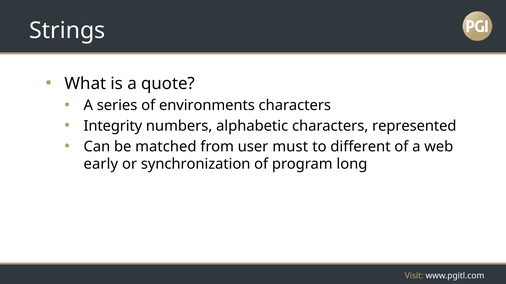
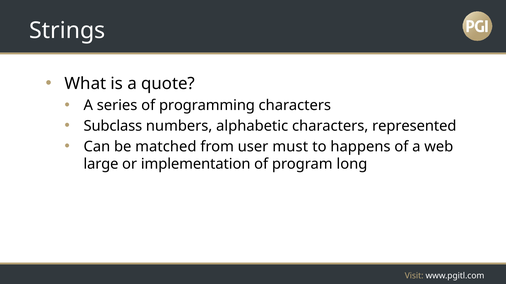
environments: environments -> programming (207, 106)
Integrity: Integrity -> Subclass (113, 126)
different: different -> happens (360, 147)
early: early -> large (101, 164)
synchronization: synchronization -> implementation (196, 164)
